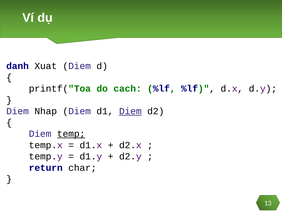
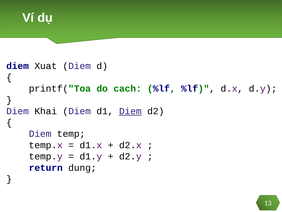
danh: danh -> diem (18, 66)
Nhap: Nhap -> Khai (46, 111)
temp underline: present -> none (71, 134)
char: char -> dung (82, 167)
